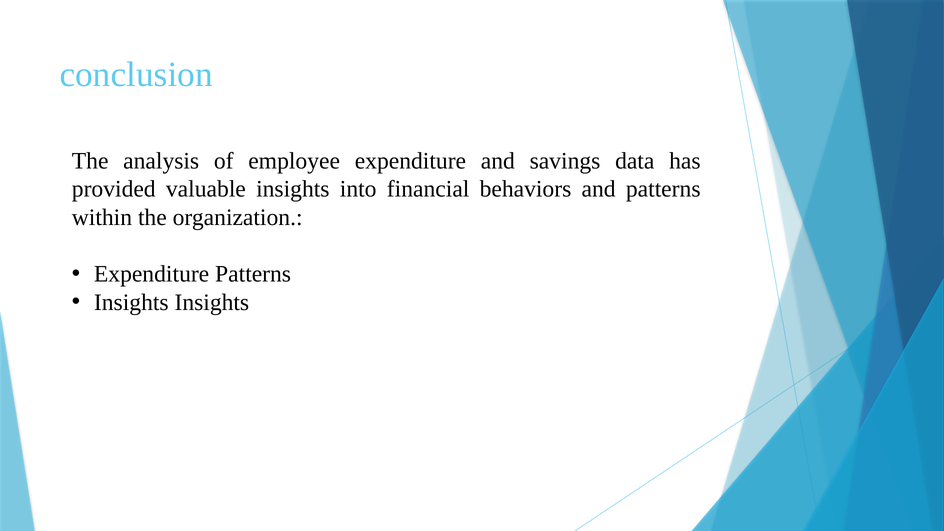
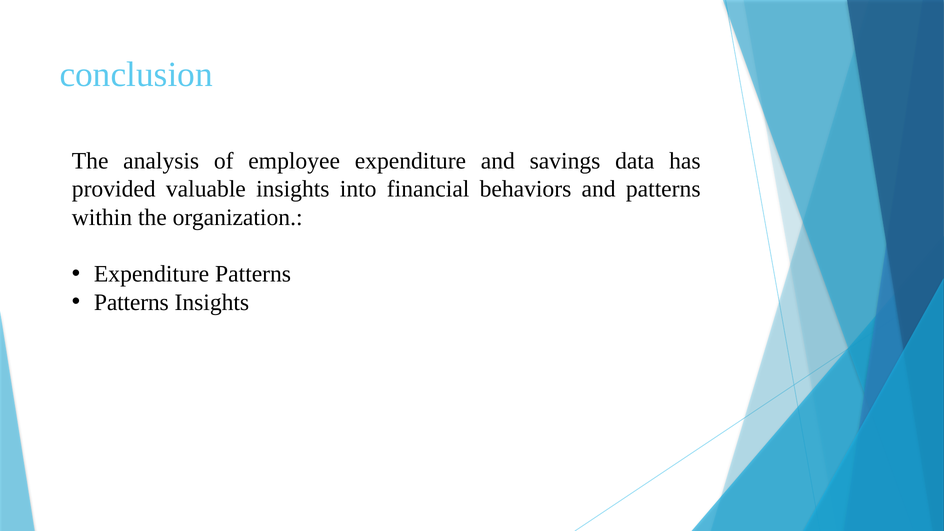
Insights: Insights -> Patterns (131, 302)
